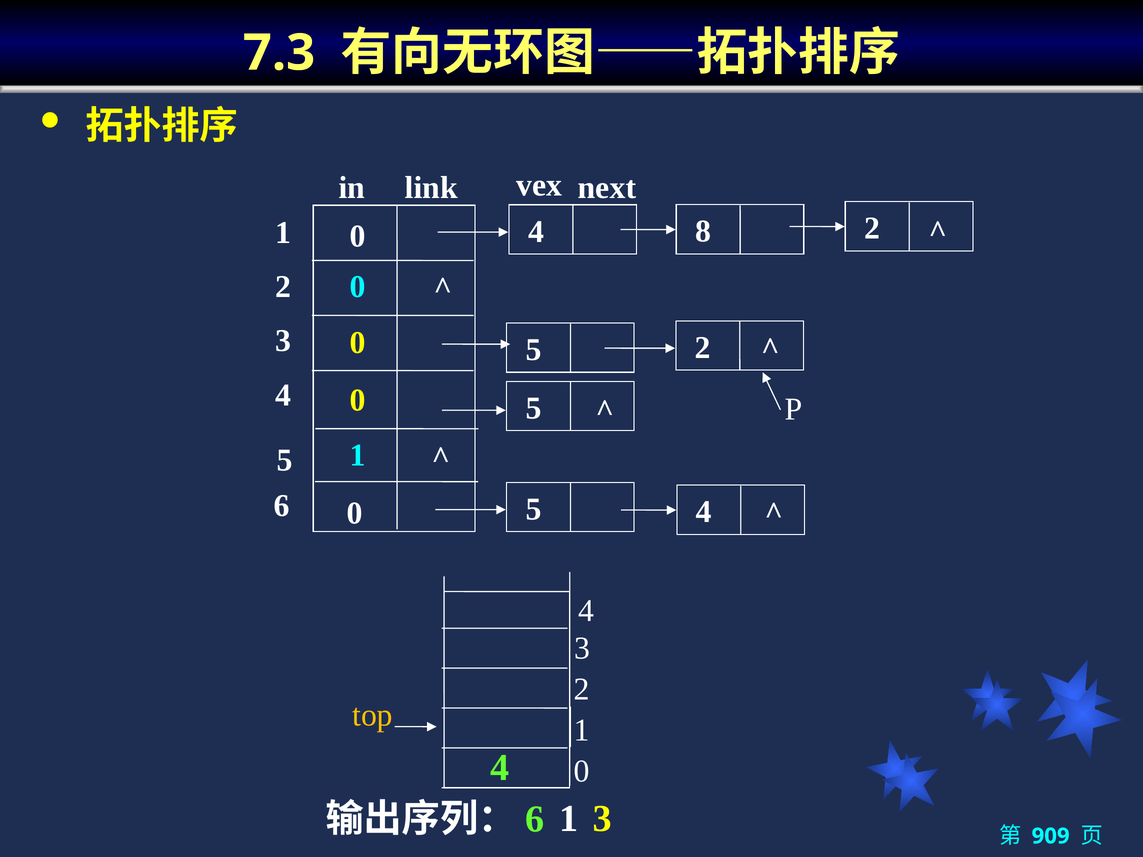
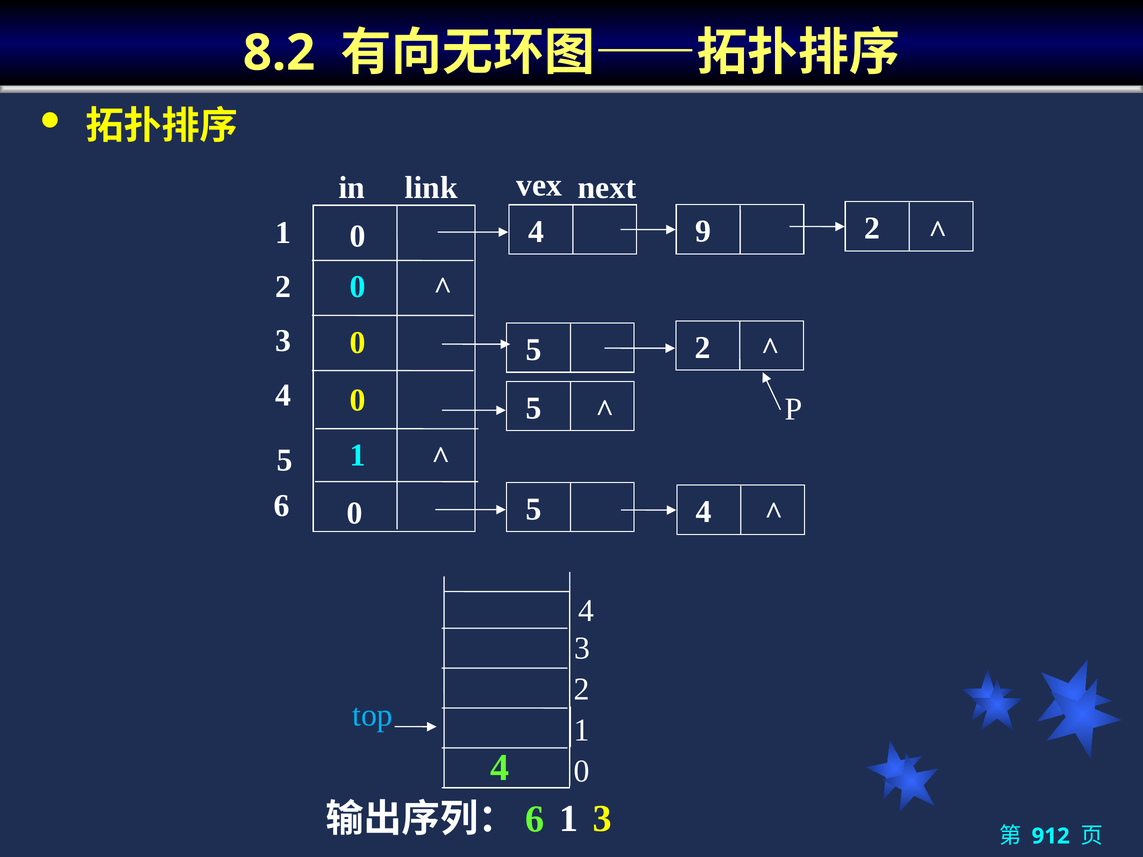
7.3: 7.3 -> 8.2 (279, 53)
8: 8 -> 9 (703, 232)
top colour: yellow -> light blue (373, 715)
909: 909 -> 912 (1051, 836)
